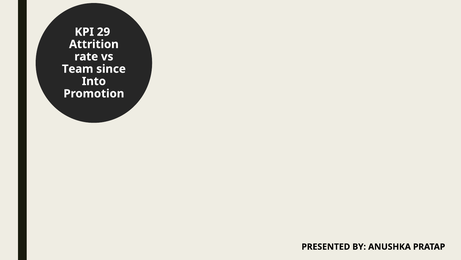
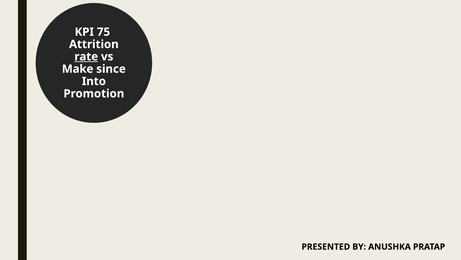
29: 29 -> 75 (103, 32)
rate underline: none -> present (86, 56)
Team: Team -> Make (78, 69)
